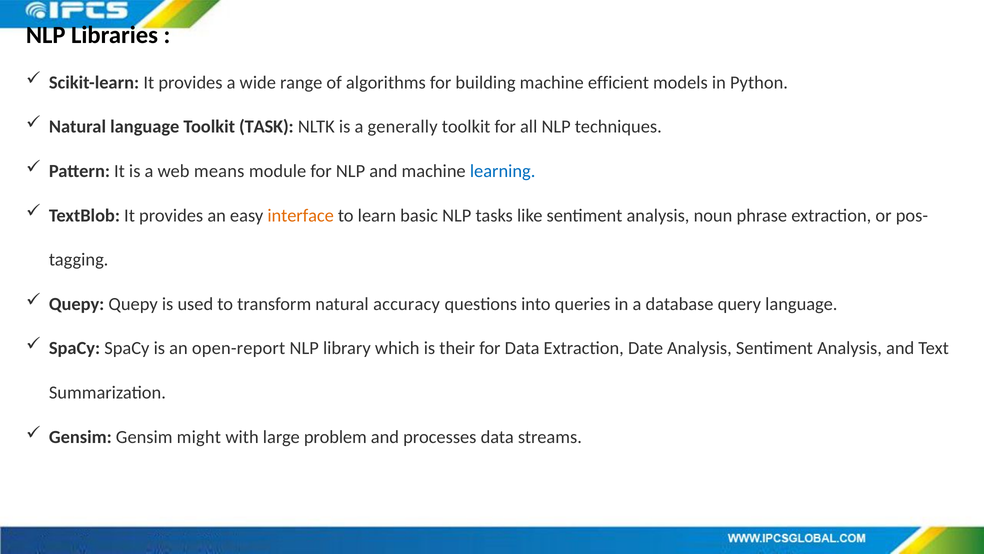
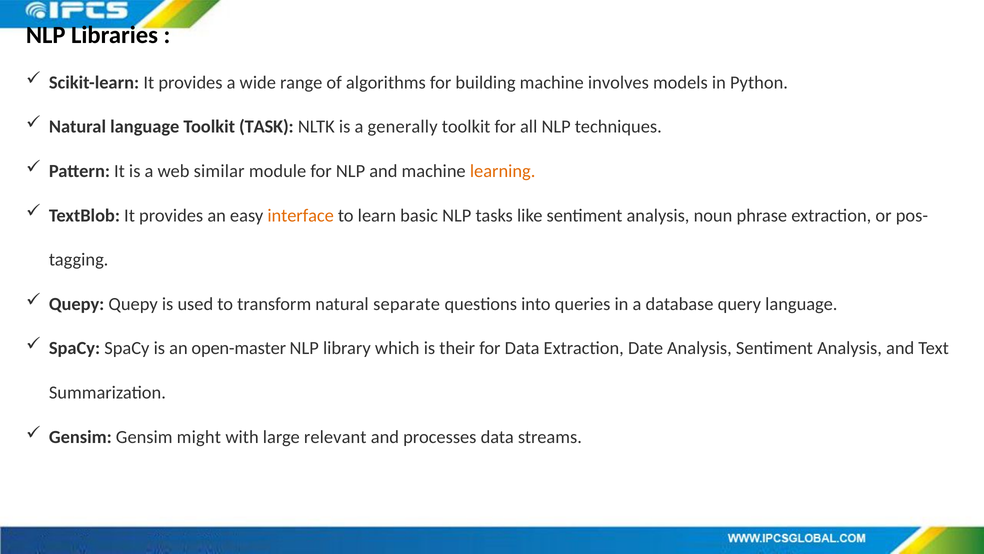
efficient: efficient -> involves (618, 82)
means: means -> similar (219, 171)
learning colour: blue -> orange (503, 171)
accuracy: accuracy -> separate (407, 304)
open-report: open-report -> open-master (239, 348)
problem: problem -> relevant (335, 437)
